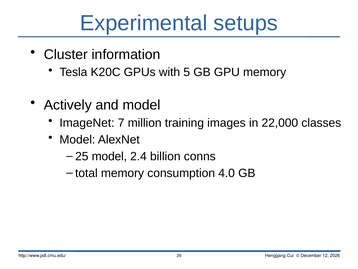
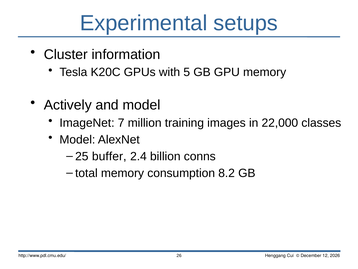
model: model -> buffer (109, 156)
4.0: 4.0 -> 8.2 (227, 173)
